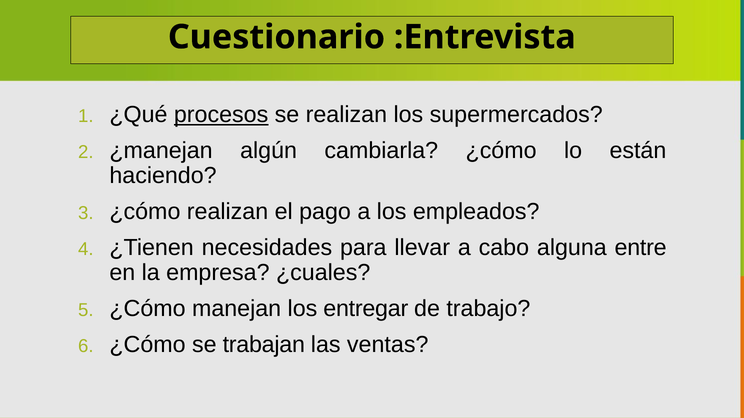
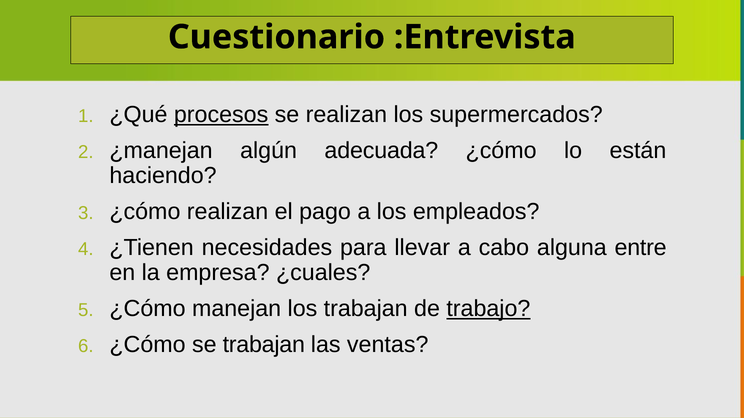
cambiarla: cambiarla -> adecuada (381, 151)
los entregar: entregar -> trabajan (366, 309)
trabajo underline: none -> present (488, 309)
